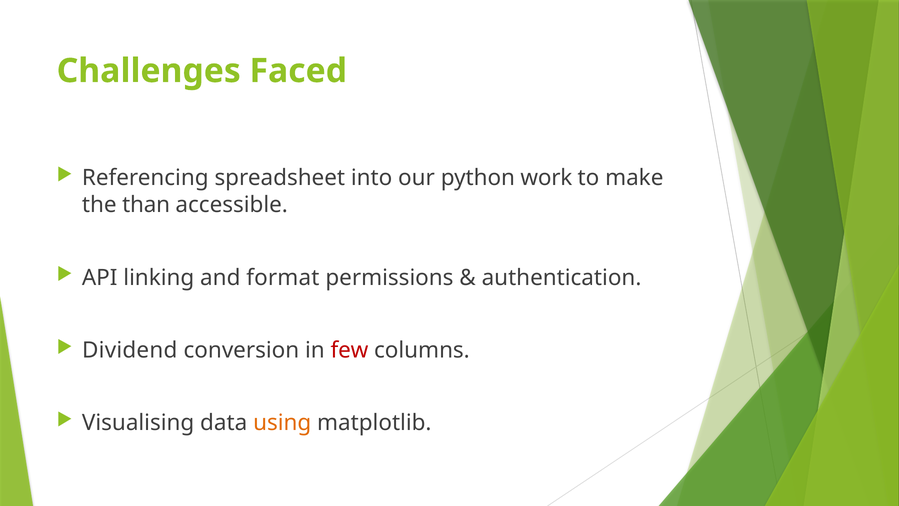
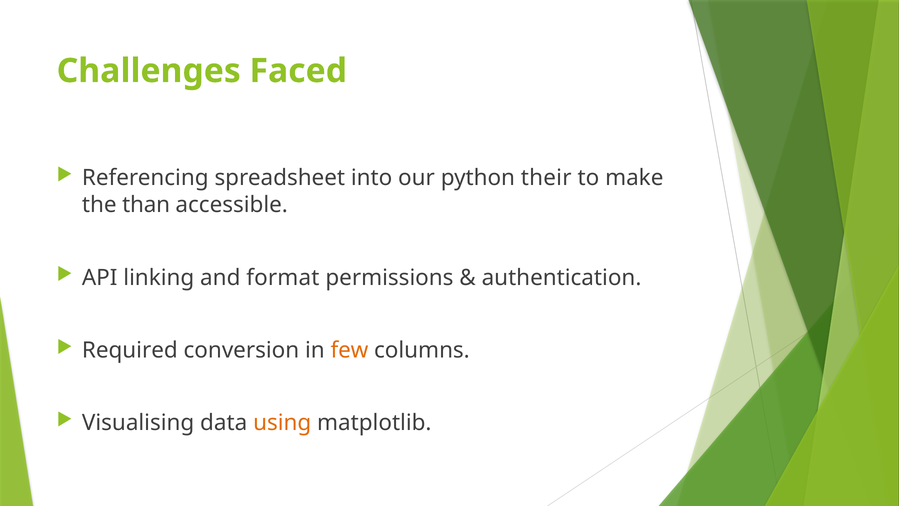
work: work -> their (546, 178)
Dividend: Dividend -> Required (130, 350)
few colour: red -> orange (349, 350)
